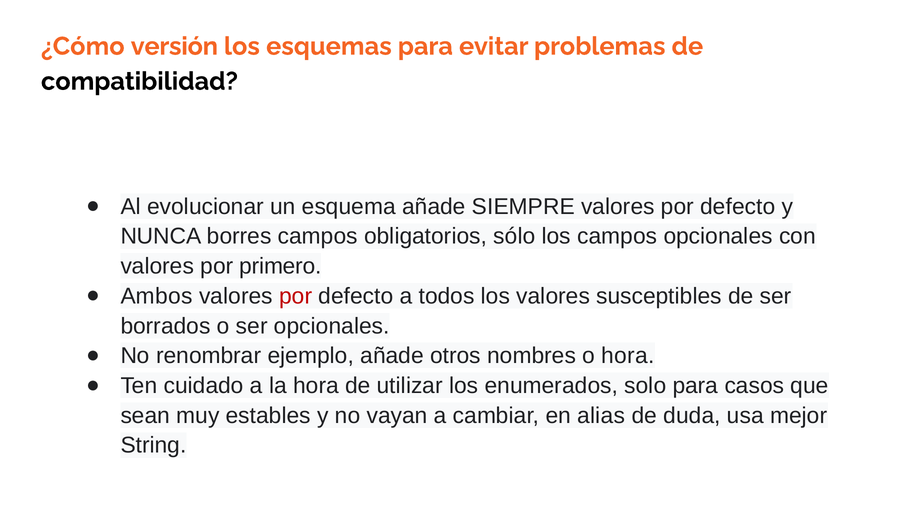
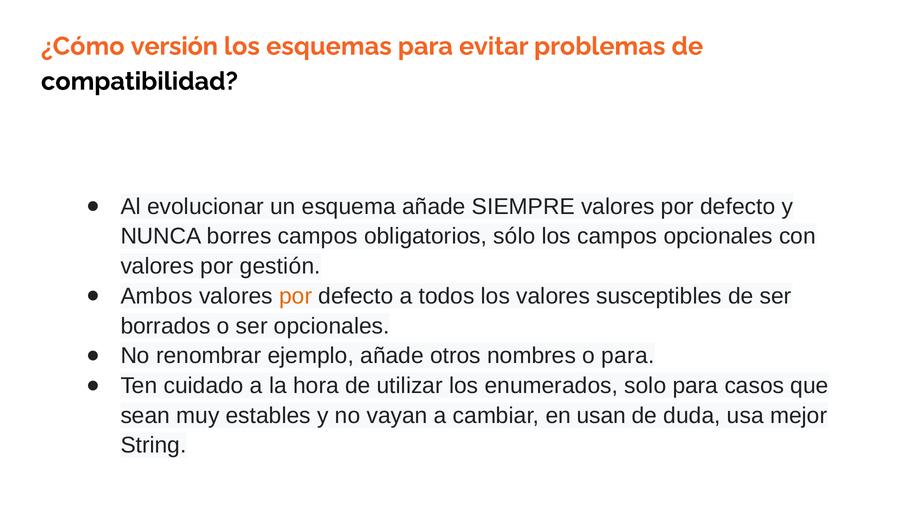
primero: primero -> gestión (280, 266)
por colour: red -> orange (296, 296)
o hora: hora -> para (628, 356)
alias: alias -> usan (601, 416)
